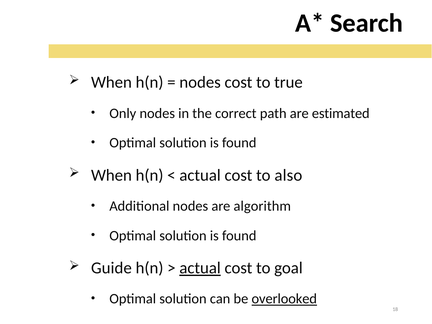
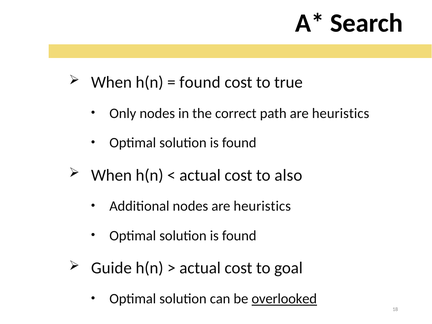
nodes: nodes -> found (200, 82)
path are estimated: estimated -> heuristics (341, 113)
nodes are algorithm: algorithm -> heuristics (262, 206)
actual underline: present -> none (200, 268)
